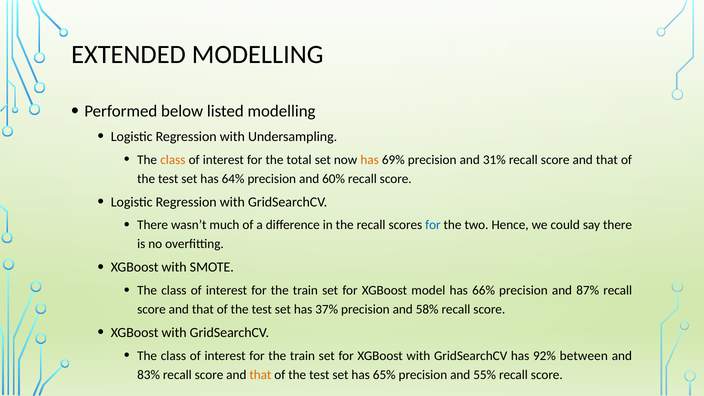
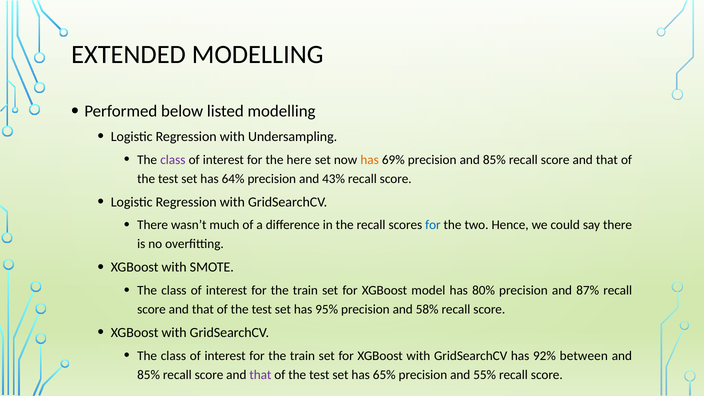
class colour: orange -> purple (173, 160)
total: total -> here (299, 160)
precision and 31%: 31% -> 85% (494, 160)
60%: 60% -> 43% (334, 179)
66%: 66% -> 80% (484, 290)
37%: 37% -> 95% (327, 309)
83%: 83% -> 85% (149, 375)
that colour: orange -> purple (260, 375)
